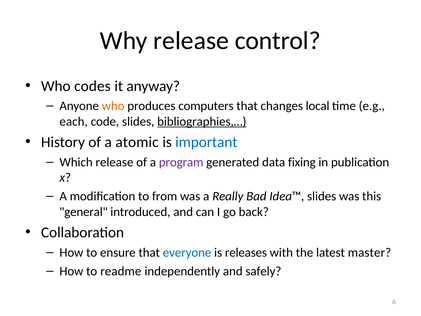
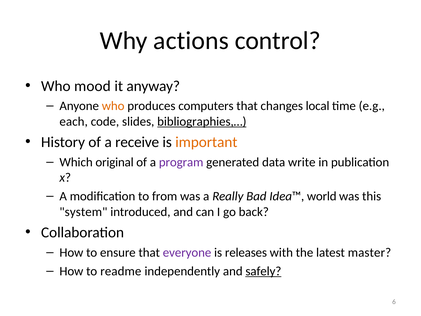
Why release: release -> actions (191, 41)
codes: codes -> mood (92, 86)
atomic: atomic -> receive (137, 142)
important colour: blue -> orange (206, 142)
Which release: release -> original (115, 162)
fixing: fixing -> write (302, 162)
Idea™ slides: slides -> world (322, 196)
general: general -> system (83, 212)
everyone colour: blue -> purple (187, 252)
safely underline: none -> present (263, 271)
